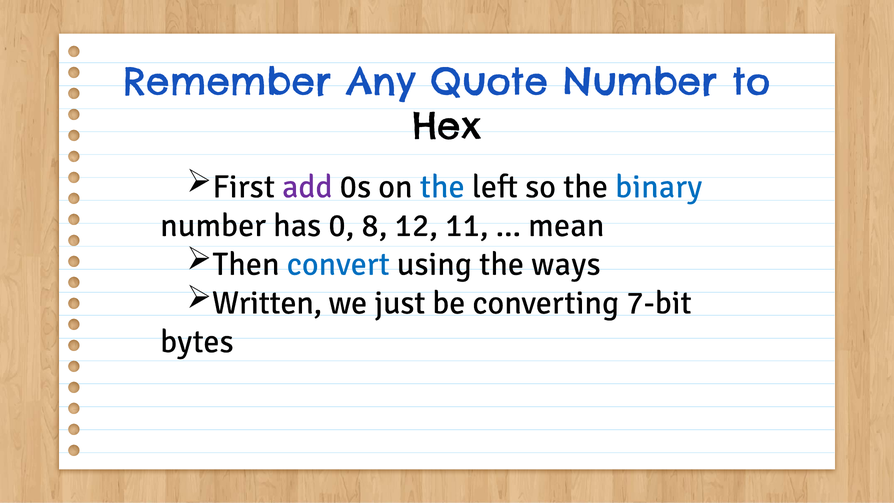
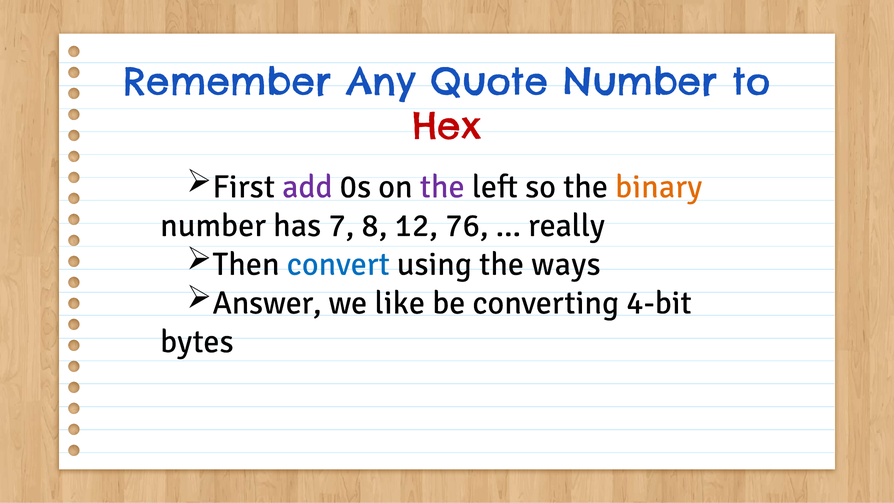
Hex colour: black -> red (447, 127)
the colour: blue -> purple (442, 187)
binary colour: blue -> orange (659, 187)
0: 0 -> 7 (341, 225)
11: 11 -> 76 (467, 225)
mean: mean -> really (566, 225)
Written: Written -> Answer (267, 303)
just: just -> like (400, 303)
7-bit: 7-bit -> 4-bit (659, 303)
